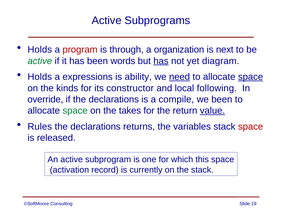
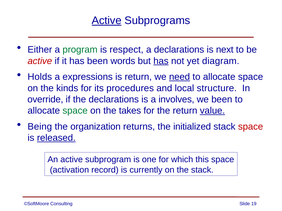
Active underline: none -> present (107, 21)
Holds: Holds -> Either (40, 50)
program colour: red -> green (80, 50)
through: through -> respect (127, 50)
a organization: organization -> declarations (179, 50)
active colour: green -> red (40, 61)
is ability: ability -> return (138, 77)
space underline: present -> none (251, 77)
constructor: constructor -> procedures (130, 88)
following: following -> structure (217, 88)
compile: compile -> involves (176, 100)
Rules: Rules -> Being (40, 127)
declarations: declarations -> organization (96, 127)
variables: variables -> initialized (192, 127)
released underline: none -> present (56, 138)
